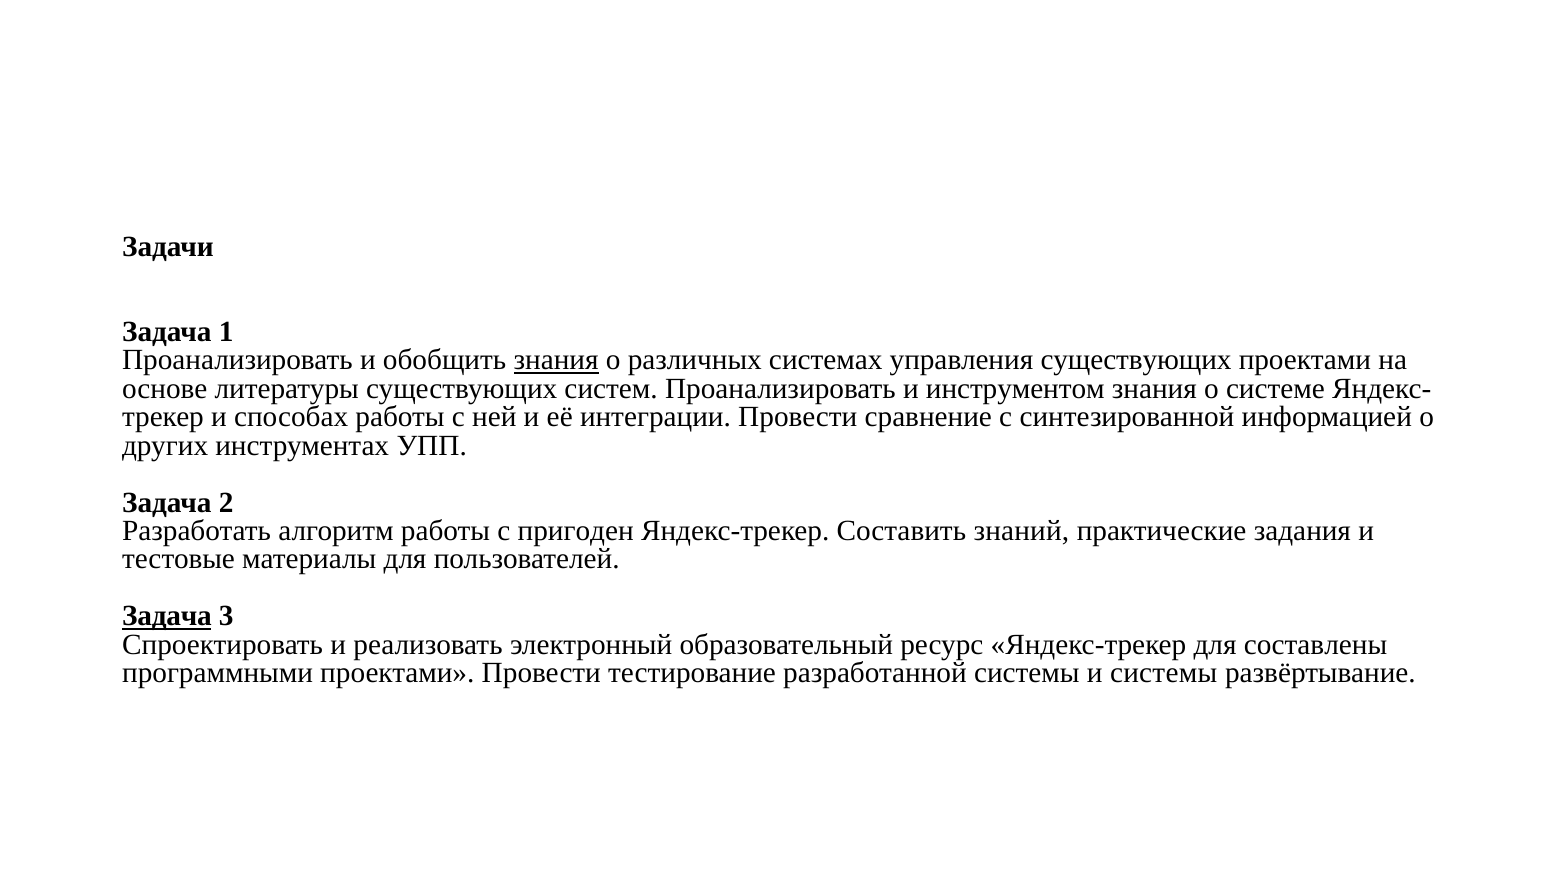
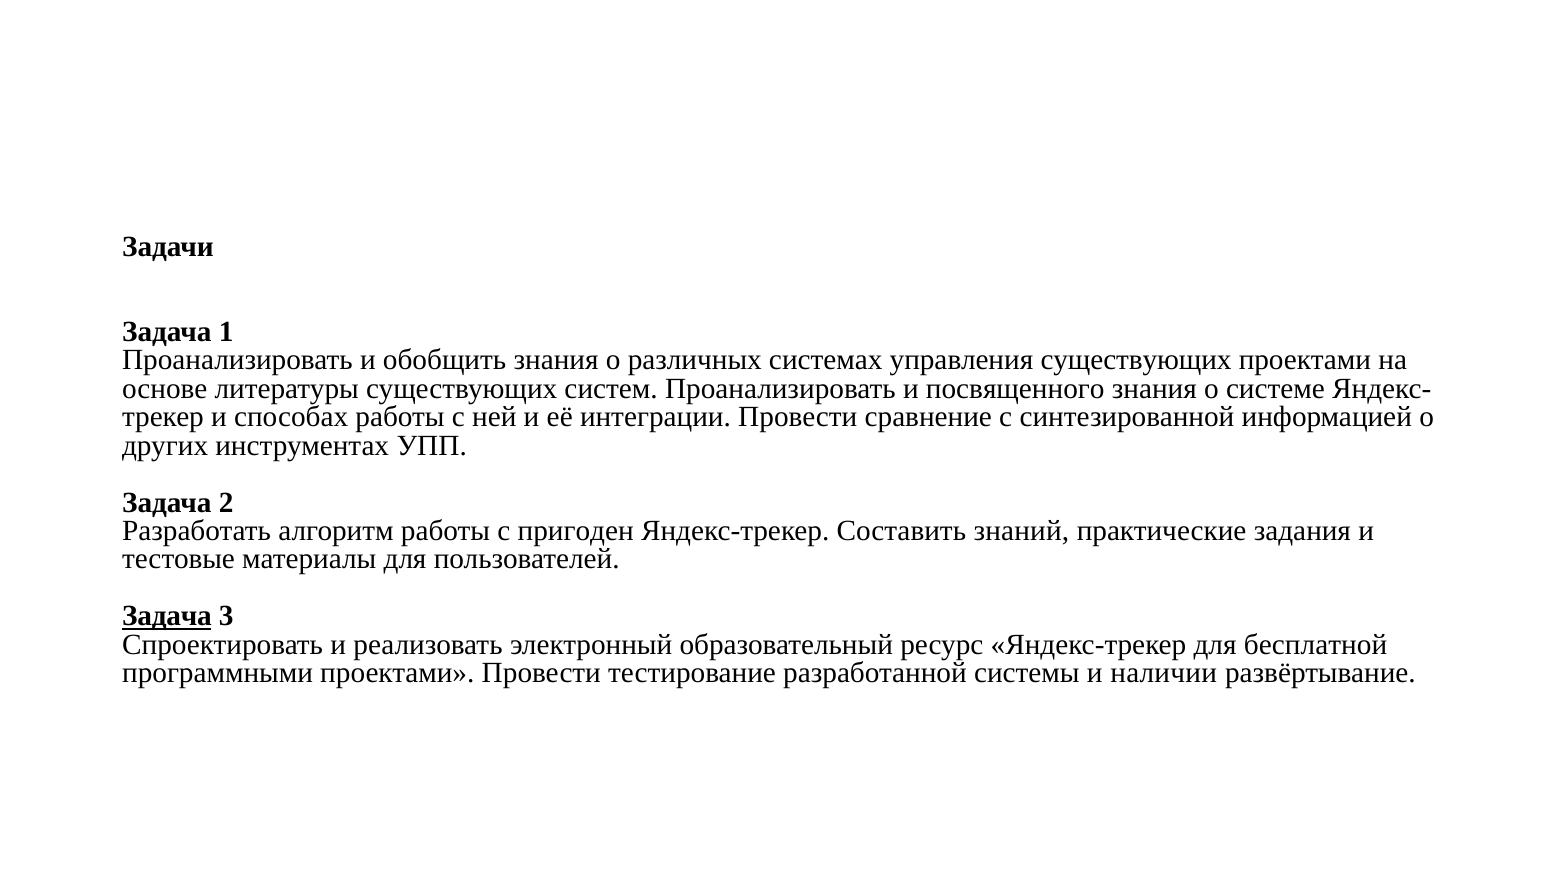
знания underline: present -> none (556, 360)
инструментом: инструментом -> посвященного (1015, 389)
составлены: составлены -> бесплатной (1316, 645)
и системы: системы -> наличии (1164, 673)
